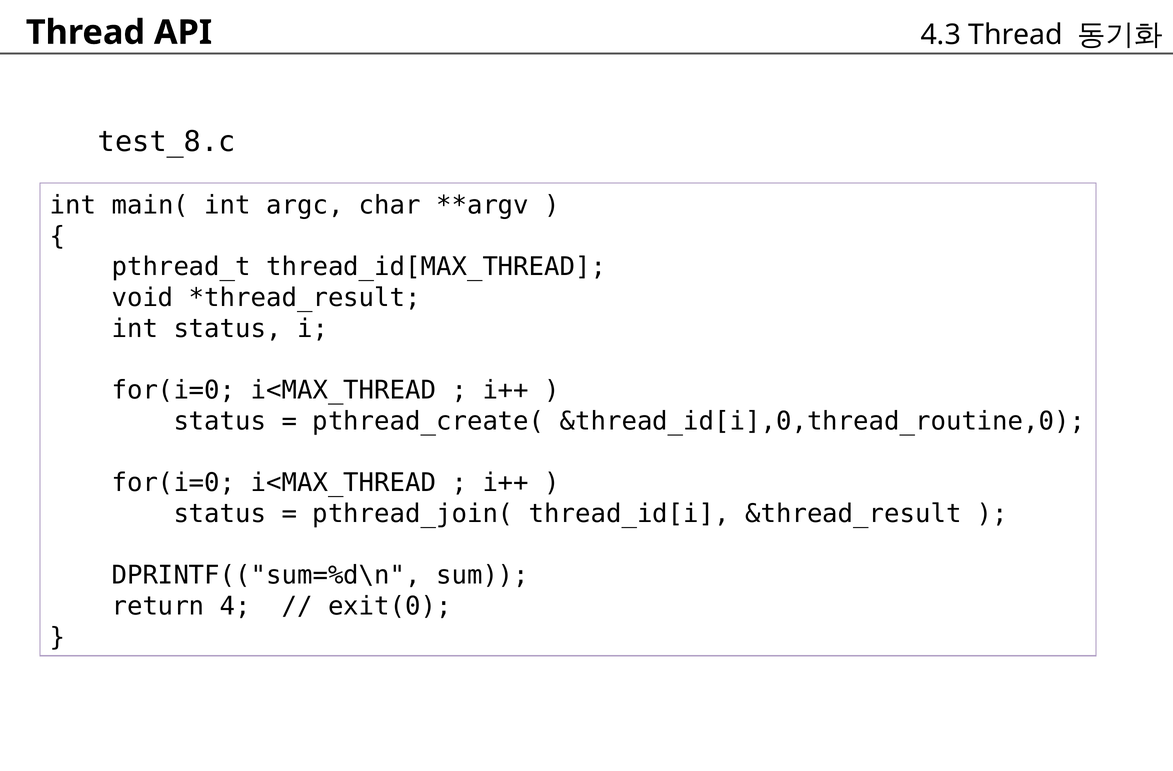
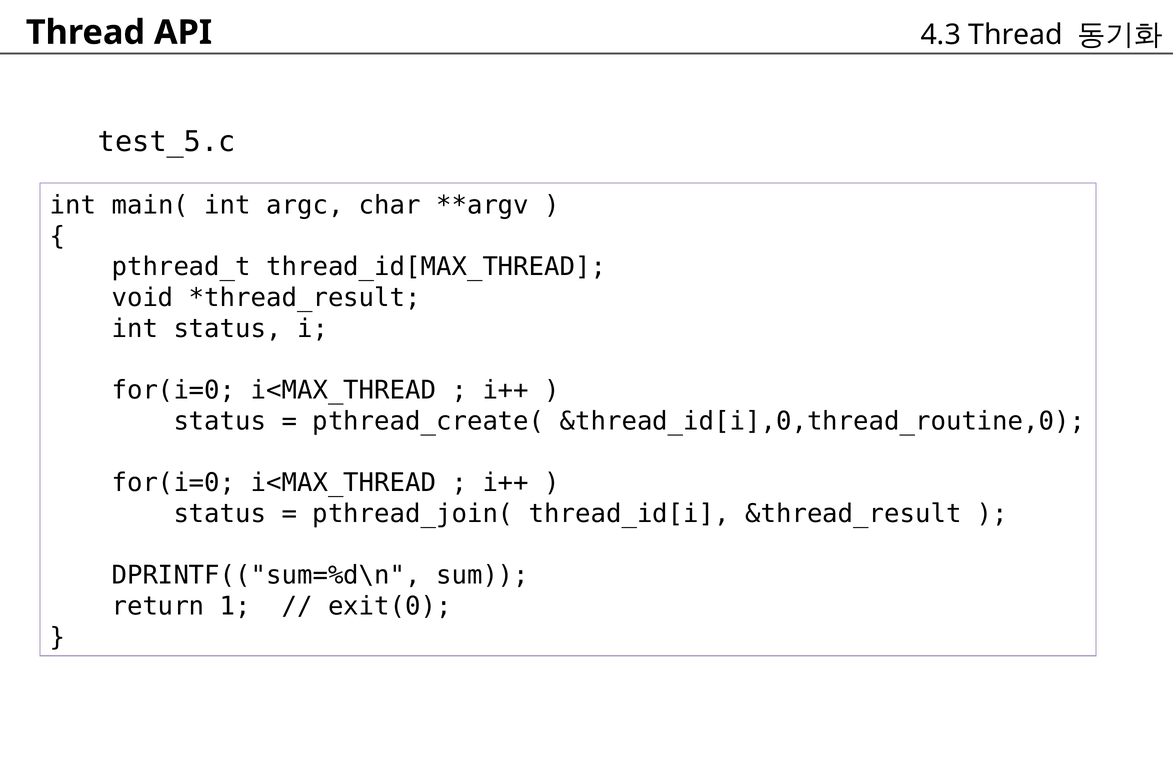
test_8.c: test_8.c -> test_5.c (167, 142)
4: 4 -> 1 (235, 606)
